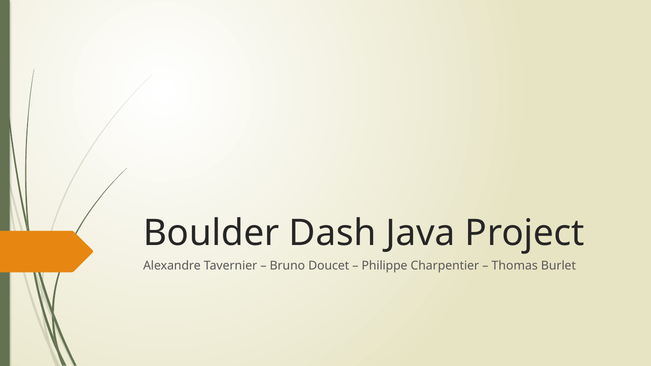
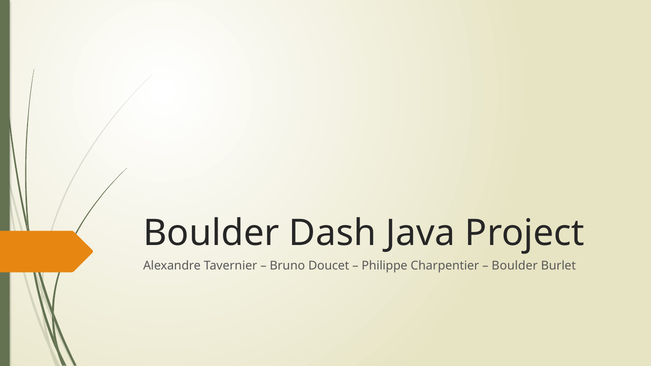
Thomas: Thomas -> Boulder (515, 266)
